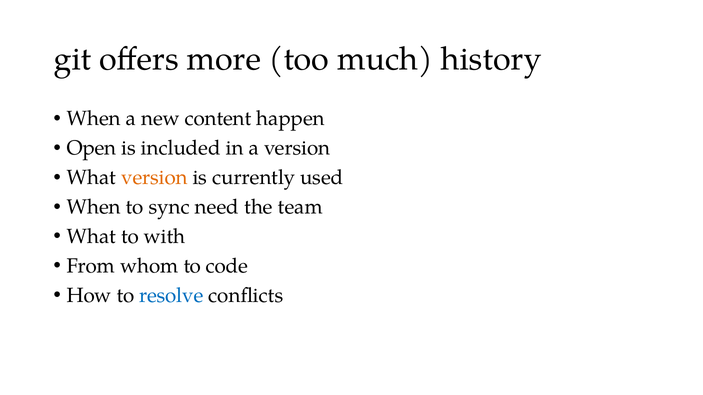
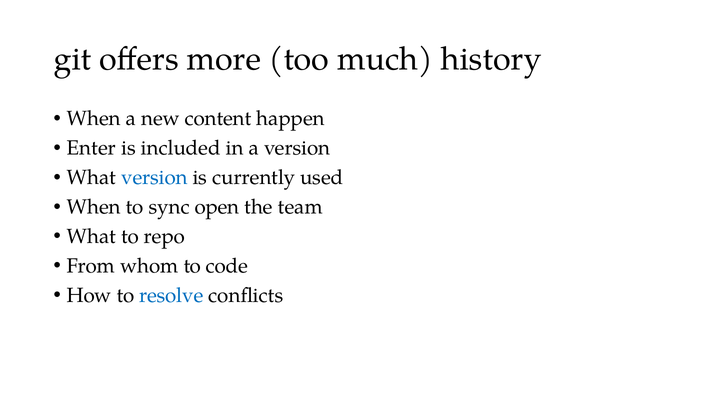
Open: Open -> Enter (91, 148)
version colour: orange -> blue (154, 178)
need: need -> open (217, 207)
with: with -> repo (164, 237)
